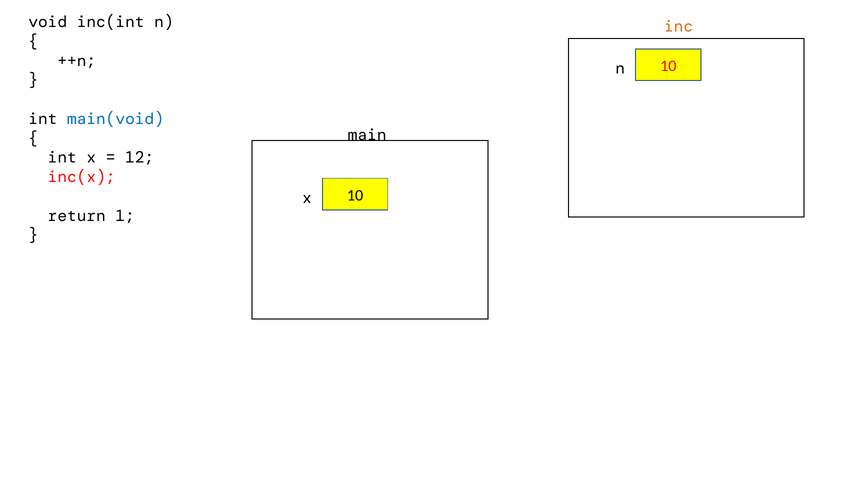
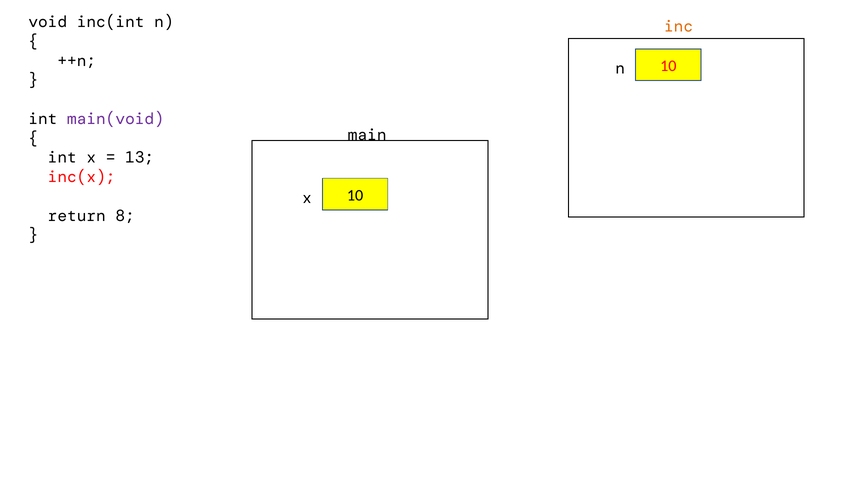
main(void colour: blue -> purple (115, 119)
12: 12 -> 13 (140, 158)
1: 1 -> 8 (125, 216)
